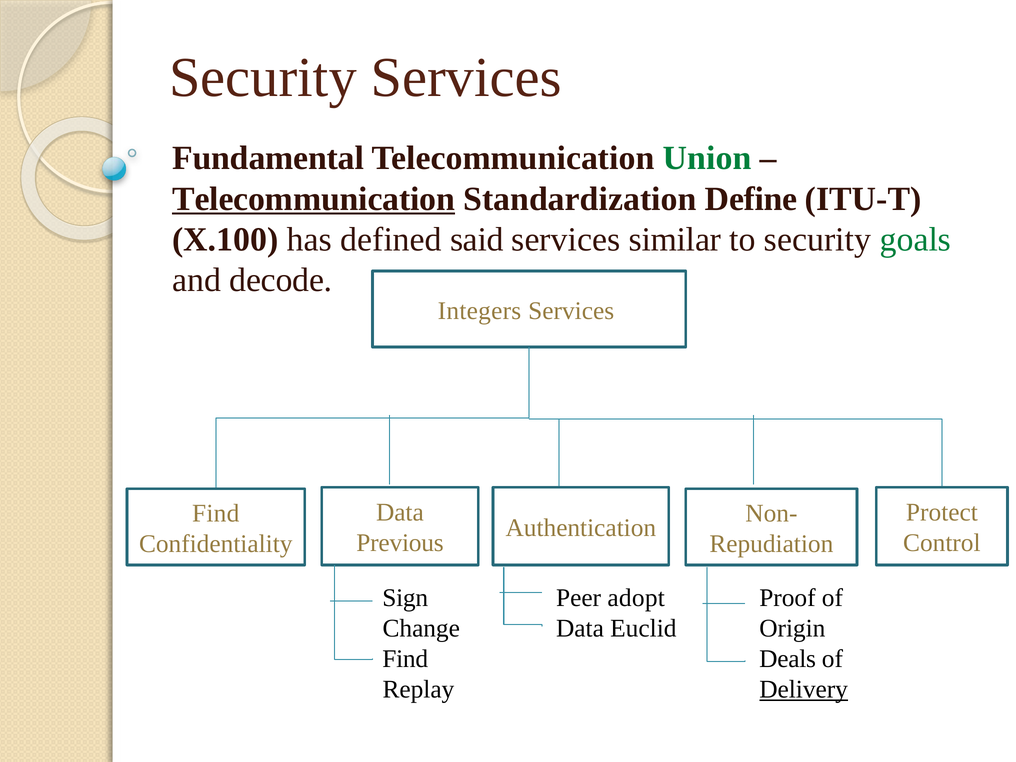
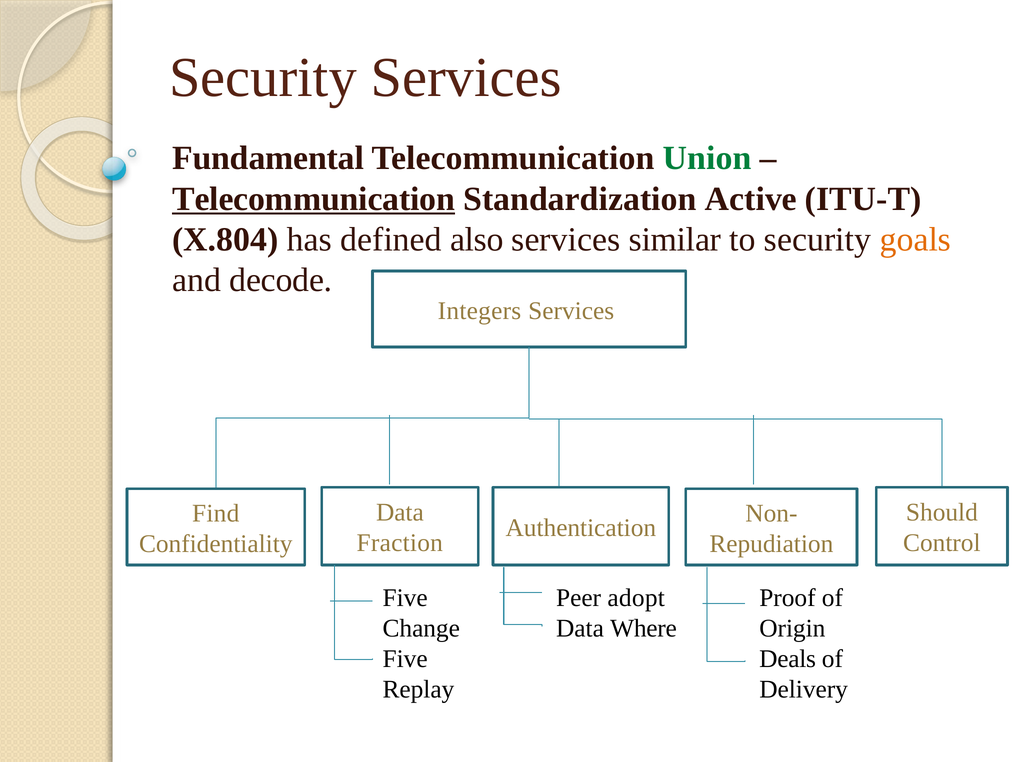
Define: Define -> Active (751, 199)
X.100: X.100 -> X.804 (225, 239)
said: said -> also (477, 239)
goals colour: green -> orange (915, 239)
Protect: Protect -> Should (942, 513)
Previous: Previous -> Fraction (400, 543)
Sign: Sign -> Five (405, 598)
Euclid: Euclid -> Where (644, 628)
Find: Find -> Five (405, 659)
Delivery underline: present -> none (804, 689)
